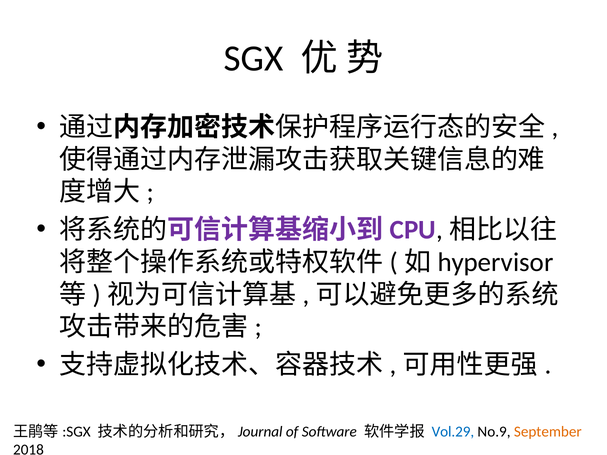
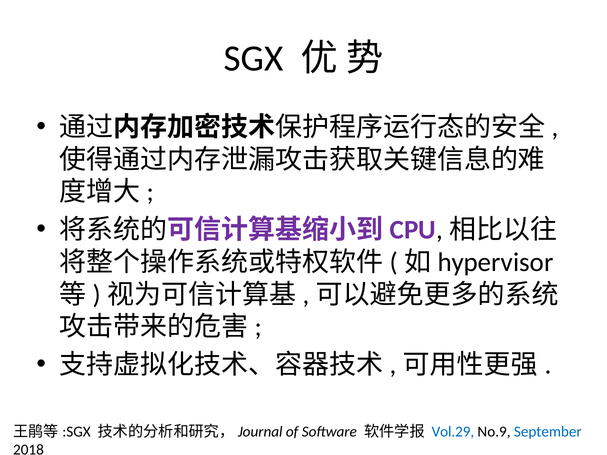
September colour: orange -> blue (548, 432)
